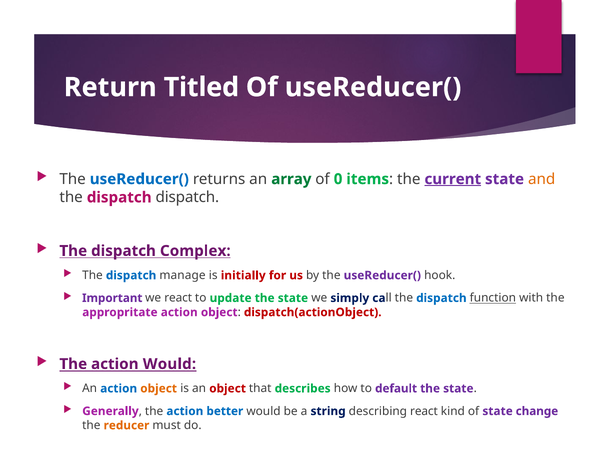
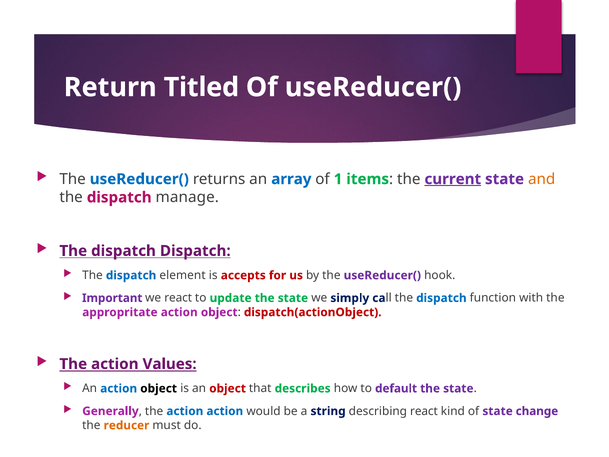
array colour: green -> blue (291, 179)
0: 0 -> 1 (338, 179)
dispatch dispatch: dispatch -> manage (187, 197)
dispatch Complex: Complex -> Dispatch (195, 251)
manage: manage -> element (183, 275)
initially: initially -> accepts (243, 275)
function underline: present -> none (493, 298)
action Would: Would -> Values (170, 364)
object colour: orange -> black (159, 388)
action better: better -> action (225, 411)
